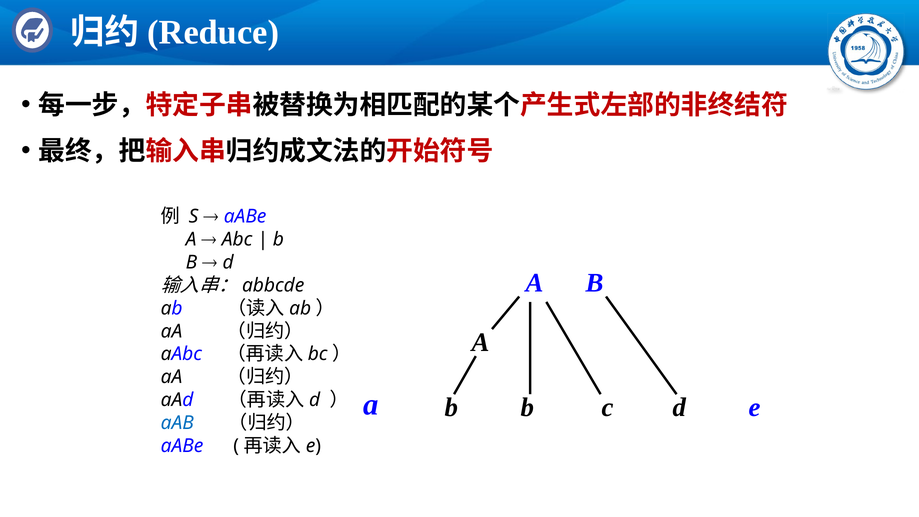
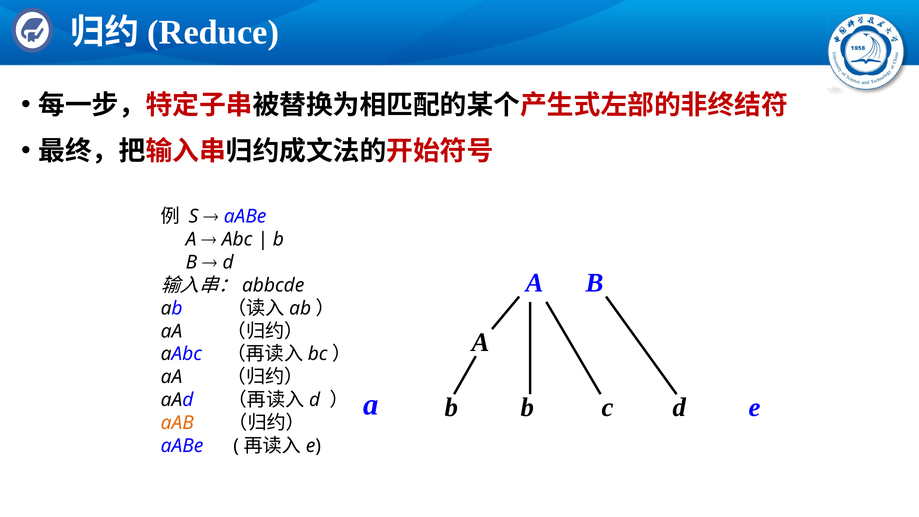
aAB colour: blue -> orange (177, 423)
